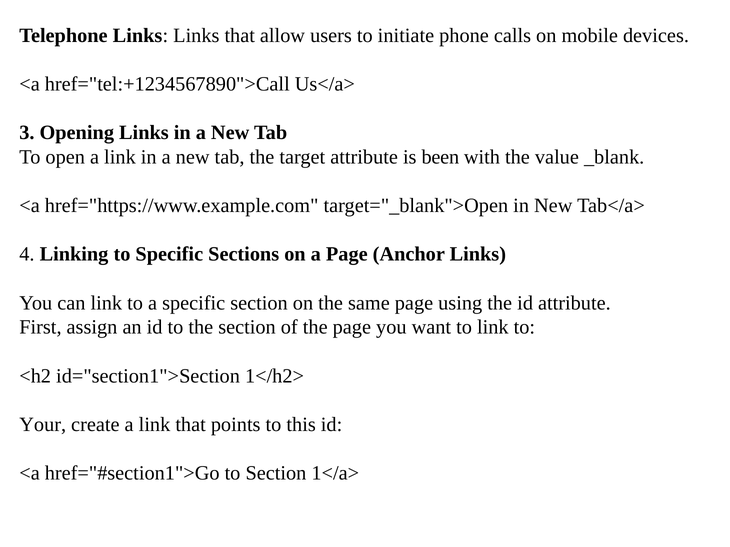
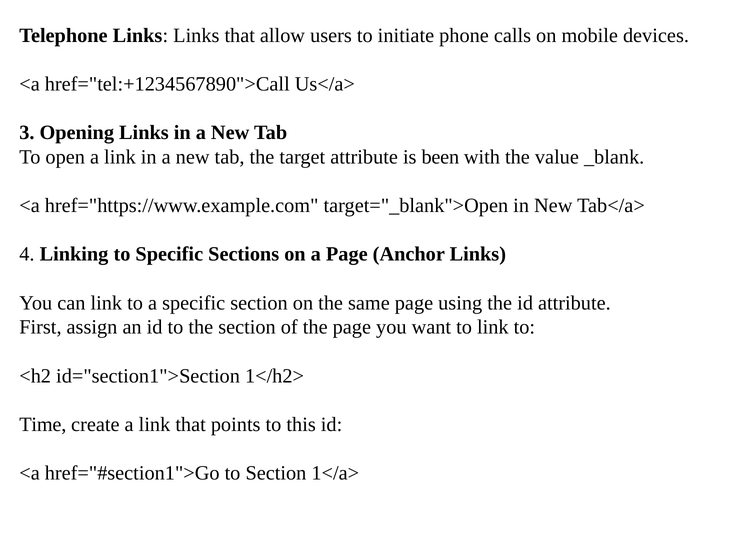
Your: Your -> Time (43, 425)
